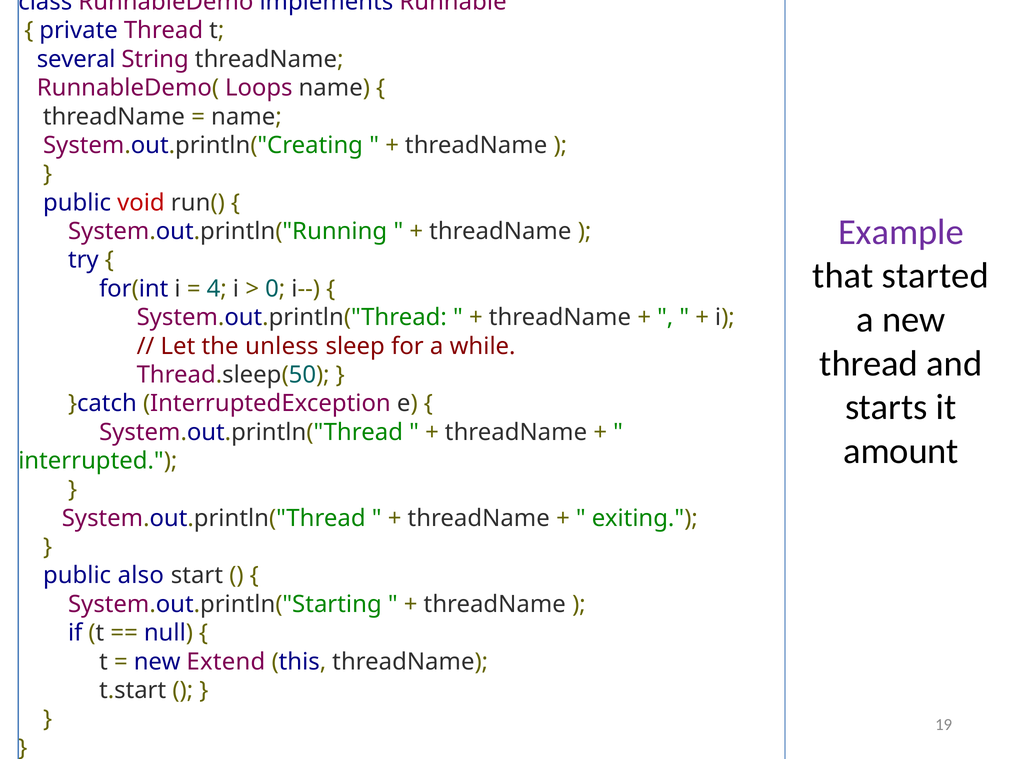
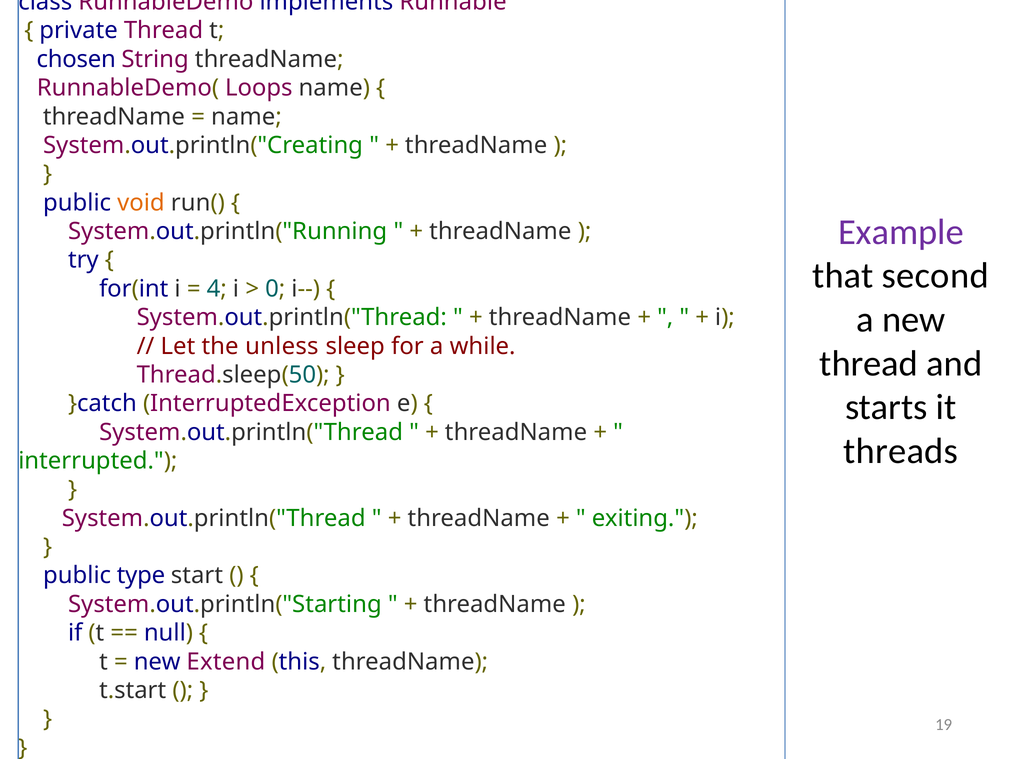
several: several -> chosen (76, 59)
void colour: red -> orange (141, 203)
started: started -> second (935, 276)
amount: amount -> threads (901, 452)
also: also -> type (141, 576)
